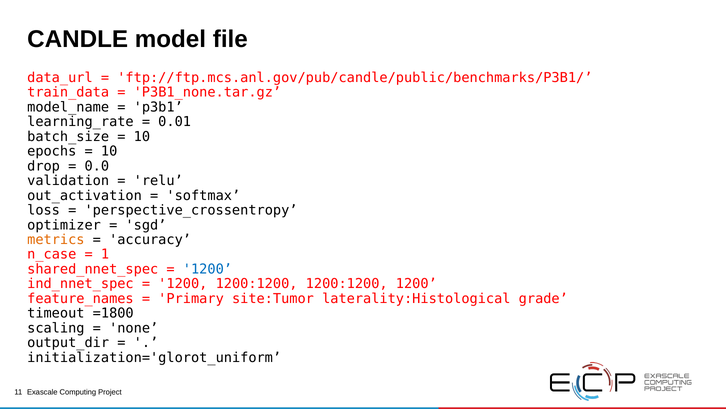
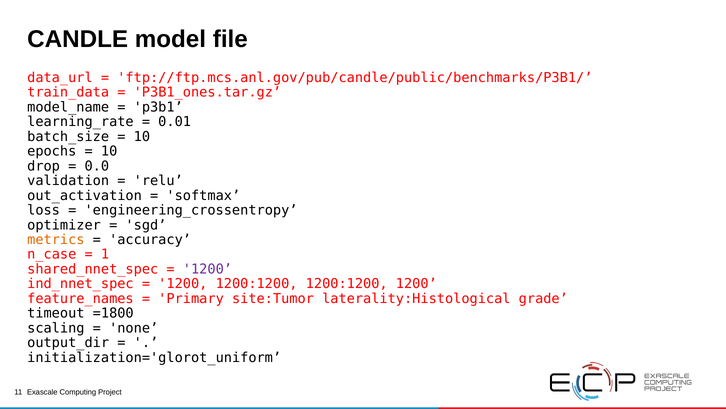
P3B1_none.tar.gz: P3B1_none.tar.gz -> P3B1_ones.tar.gz (207, 92)
perspective_crossentropy: perspective_crossentropy -> engineering_crossentropy (191, 210)
1200 colour: blue -> purple (207, 269)
